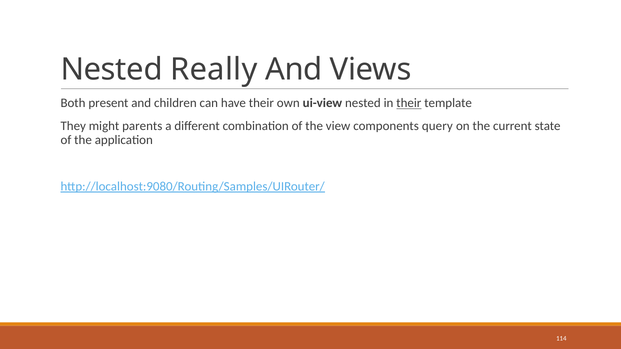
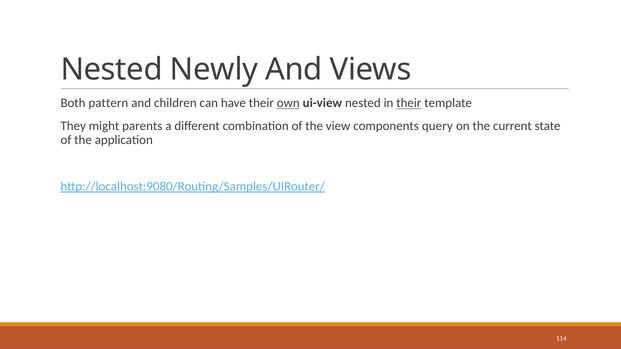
Really: Really -> Newly (214, 70)
present: present -> pattern (108, 103)
own underline: none -> present (288, 103)
